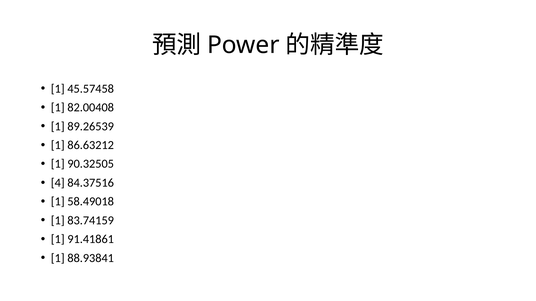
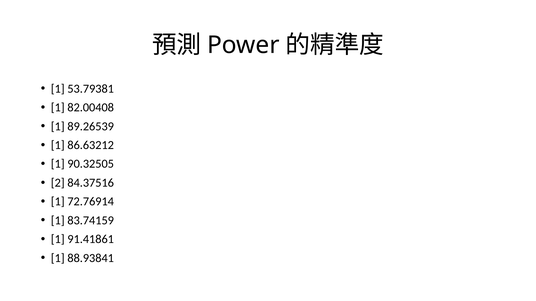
45.57458: 45.57458 -> 53.79381 (91, 89)
4: 4 -> 2 (58, 183)
58.49018: 58.49018 -> 72.76914 (91, 202)
